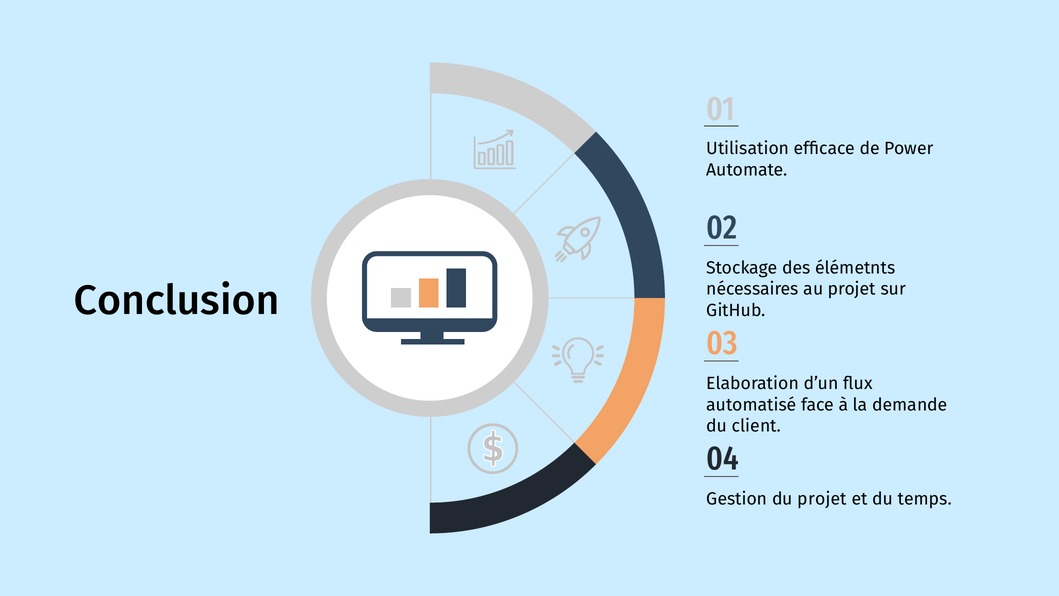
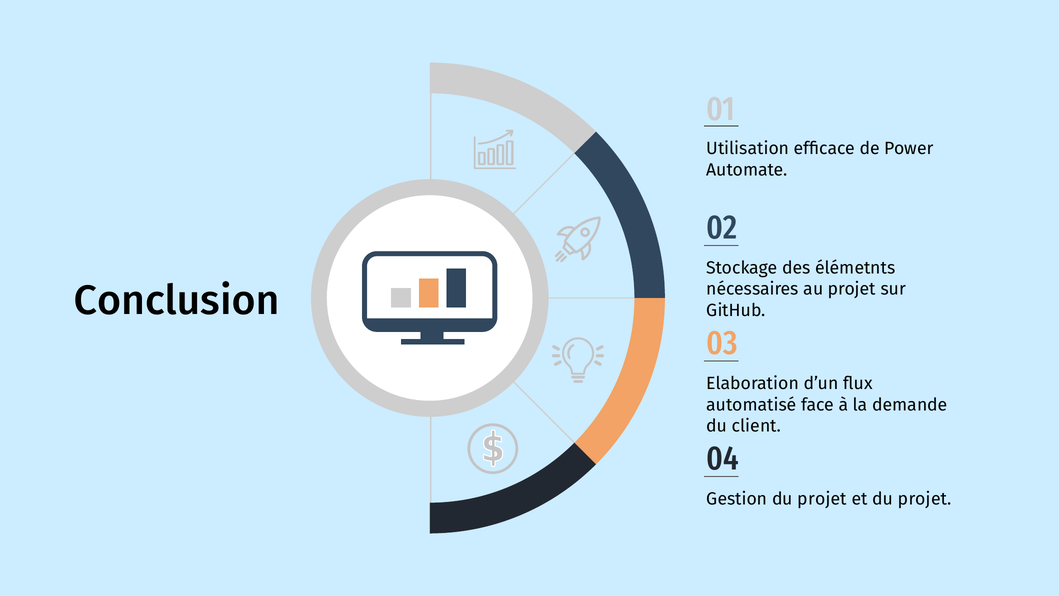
et du temps: temps -> projet (925, 499)
